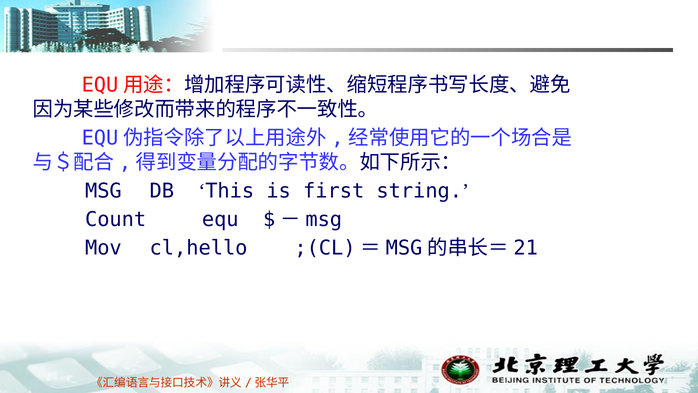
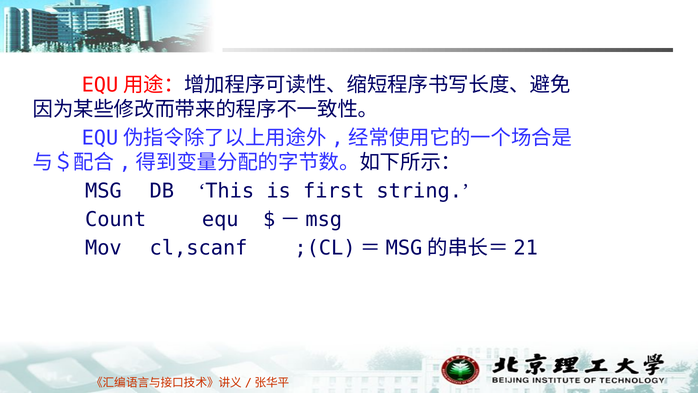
cl,hello: cl,hello -> cl,scanf (199, 248)
